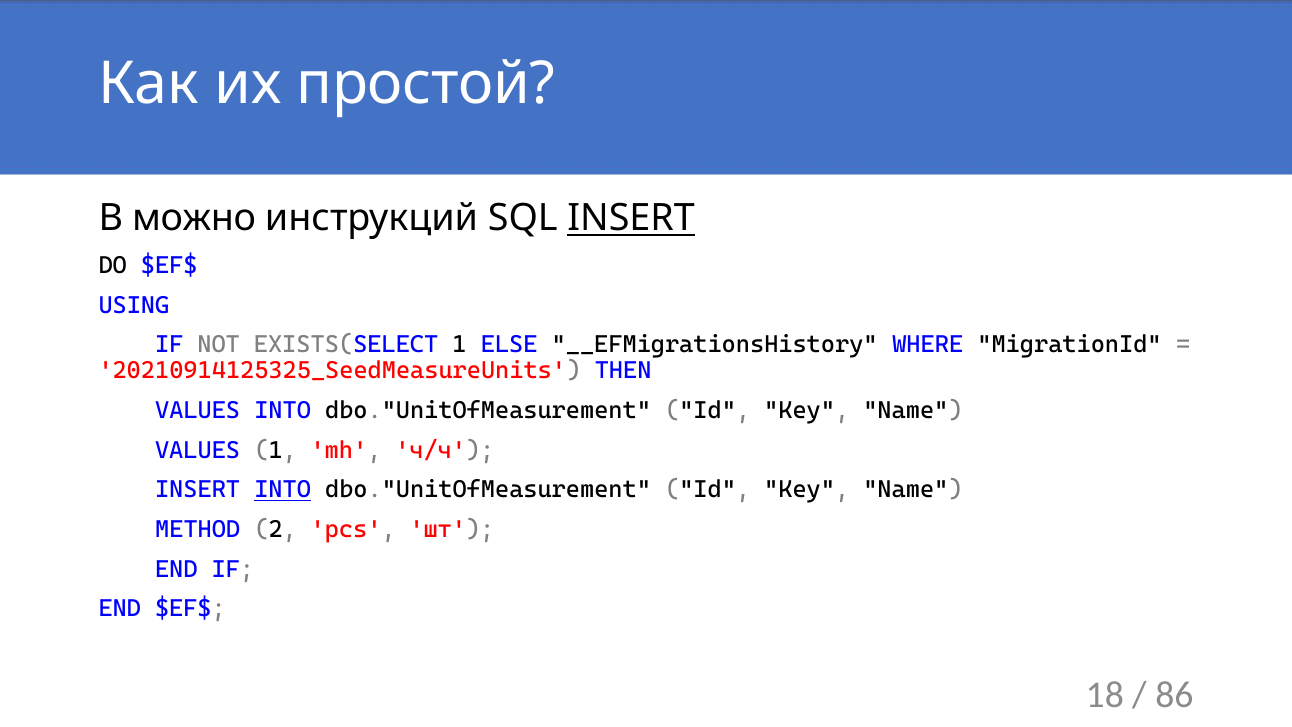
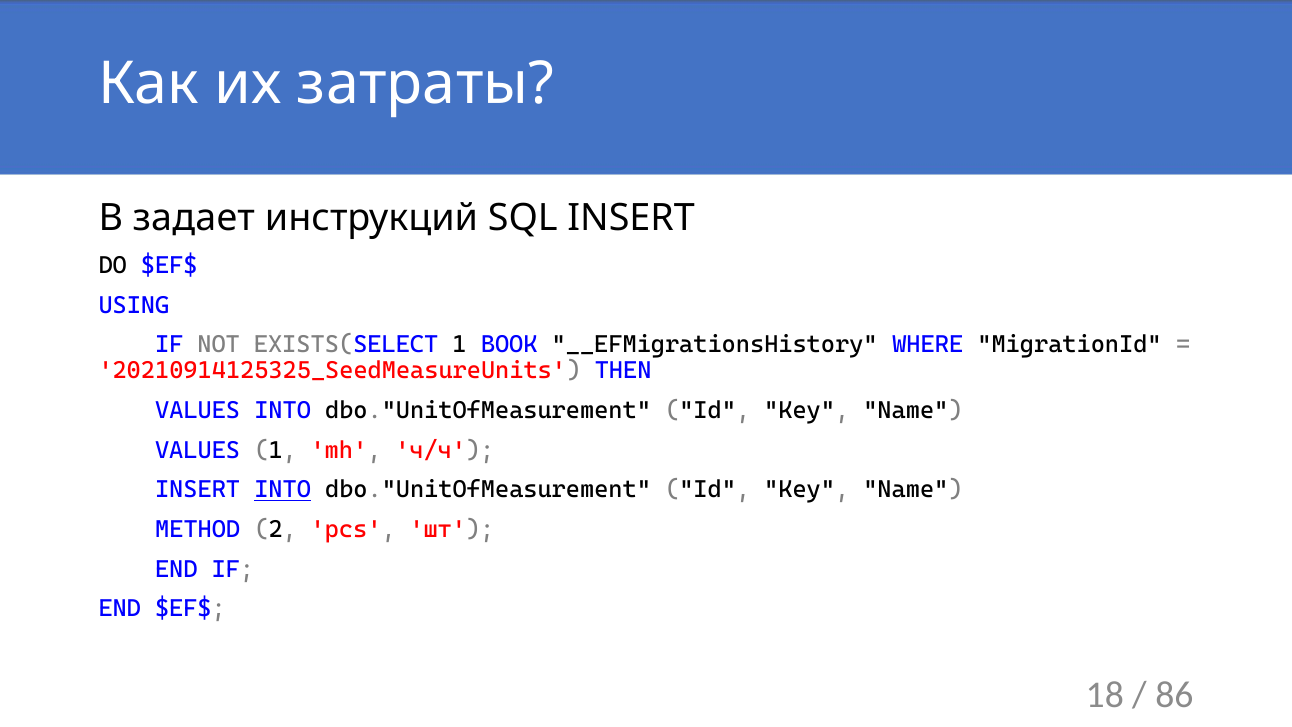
простой: простой -> затраты (426, 84)
можно: можно -> задает (194, 218)
INSERT underline: present -> none (631, 218)
ELSE: ELSE -> BOOK (509, 345)
